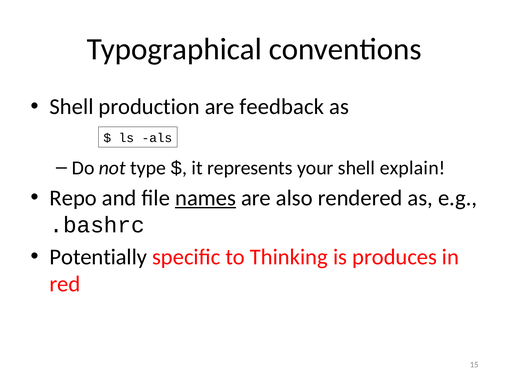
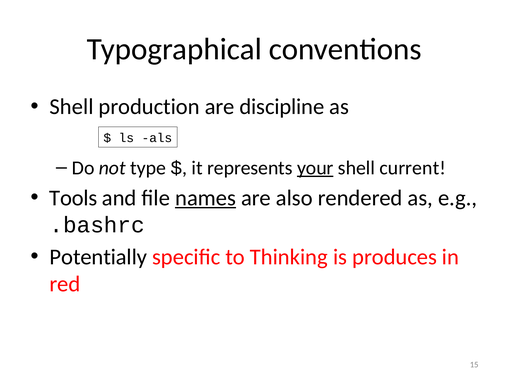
feedback: feedback -> discipline (282, 107)
your underline: none -> present (315, 168)
explain: explain -> current (413, 168)
Repo: Repo -> Tools (73, 198)
